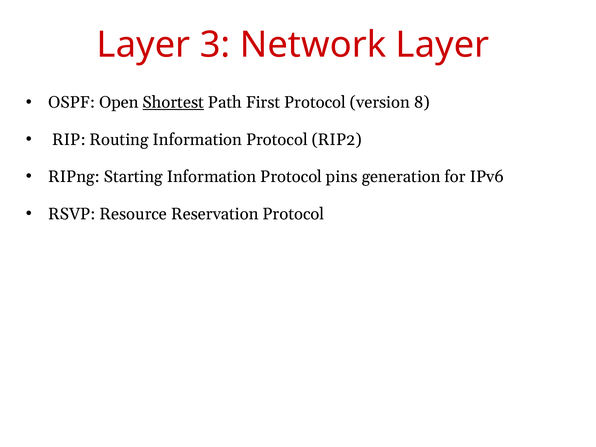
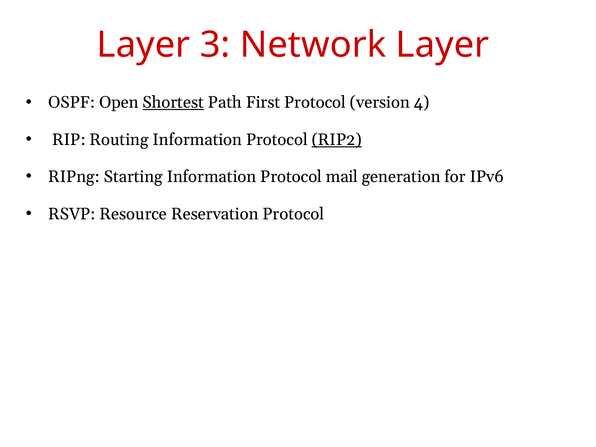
8: 8 -> 4 (422, 103)
RIP2 underline: none -> present (337, 140)
pins: pins -> mail (342, 177)
